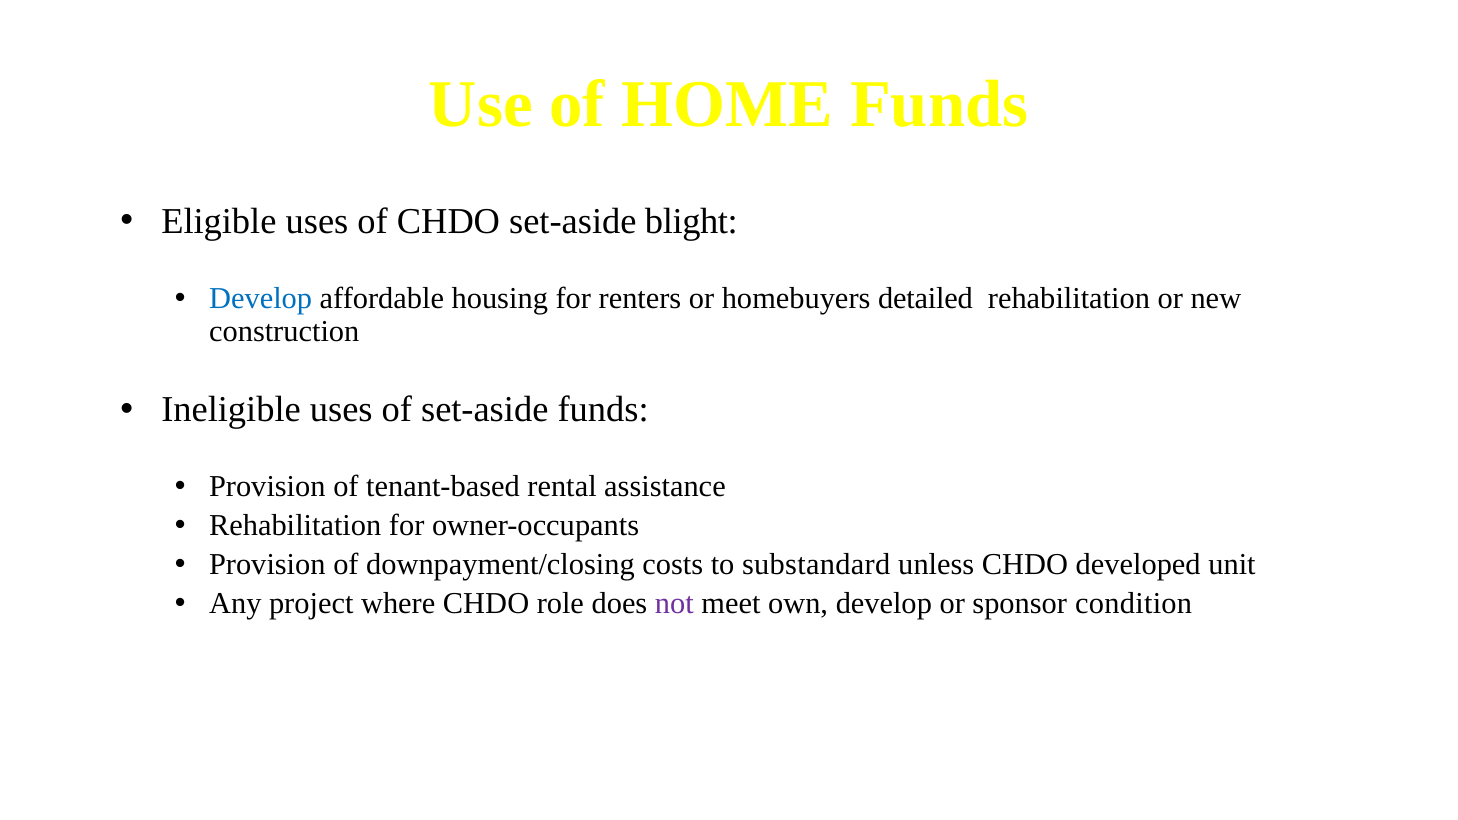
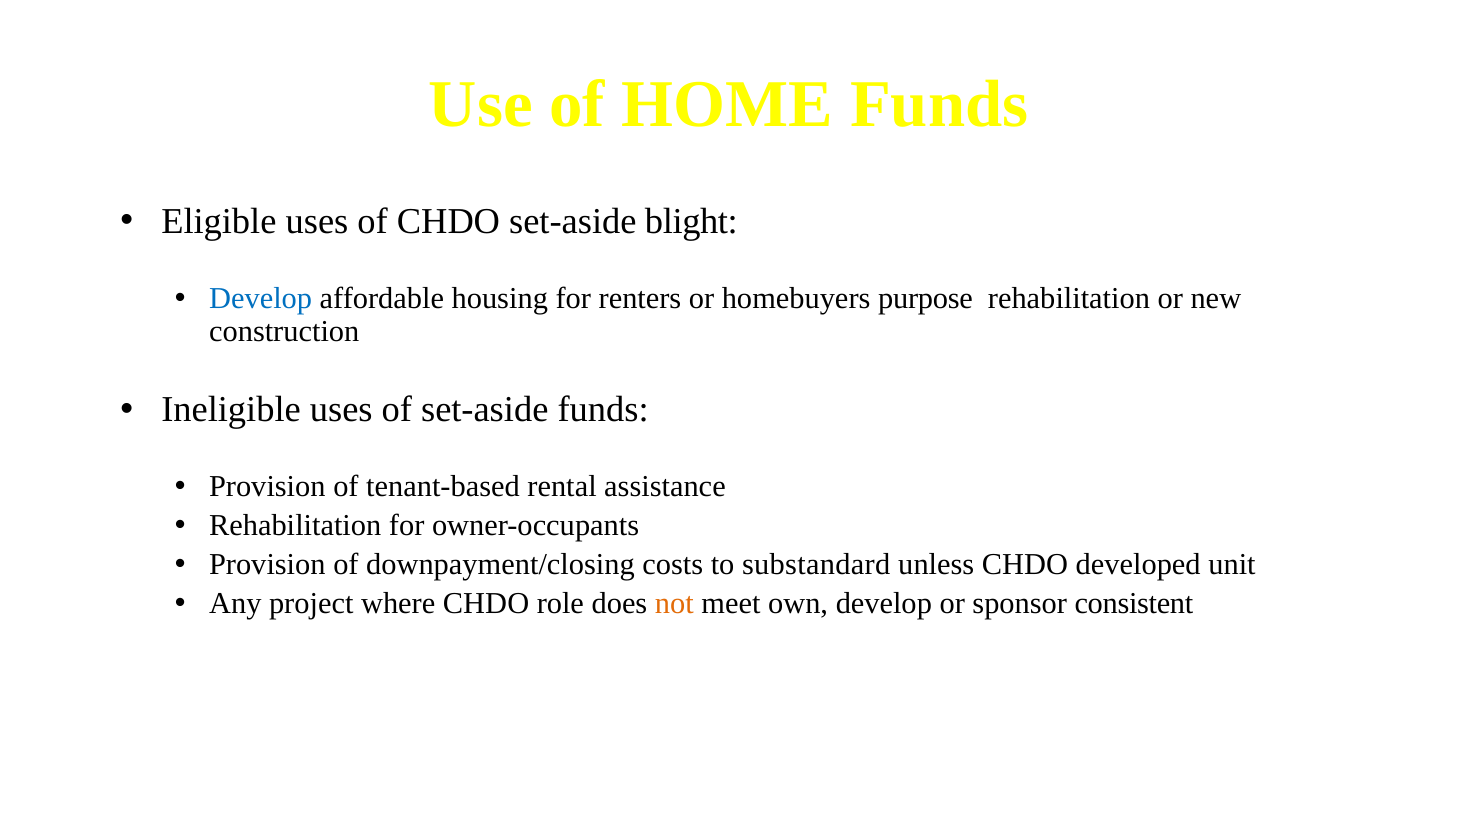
detailed: detailed -> purpose (926, 298)
not colour: purple -> orange (674, 603)
condition: condition -> consistent (1134, 603)
